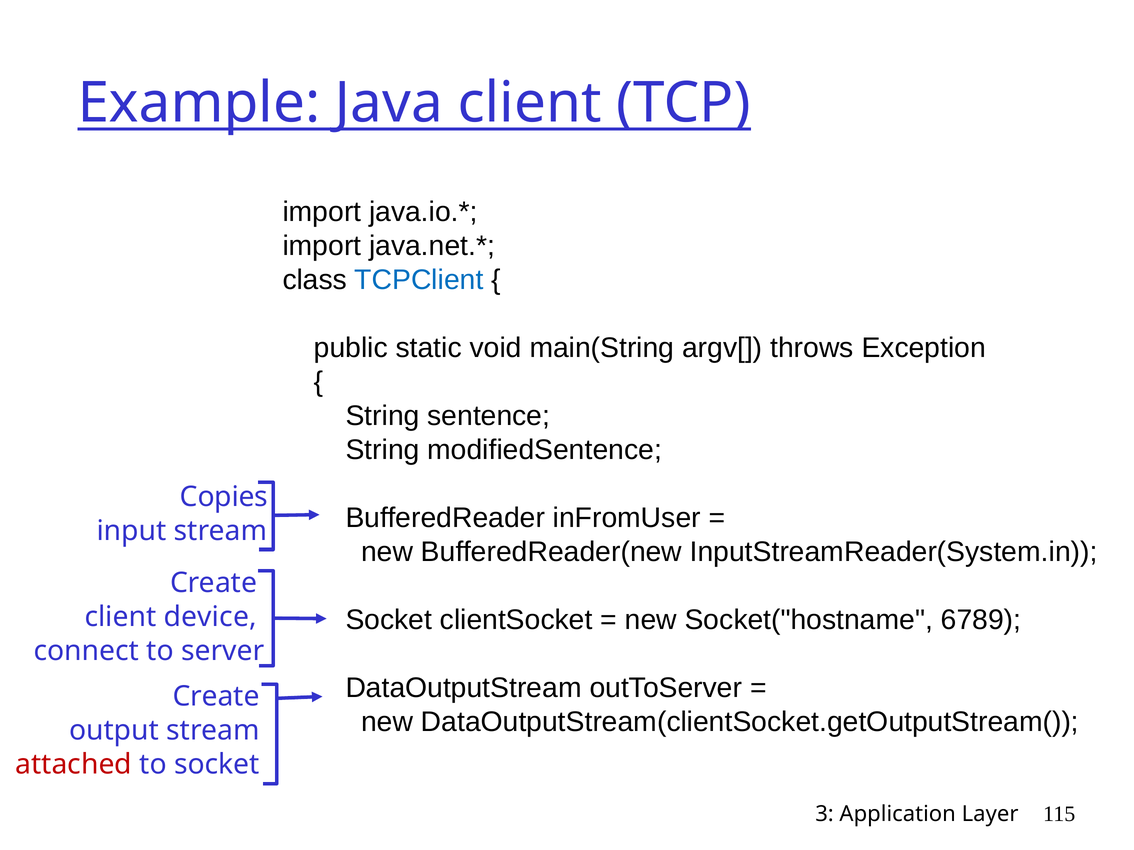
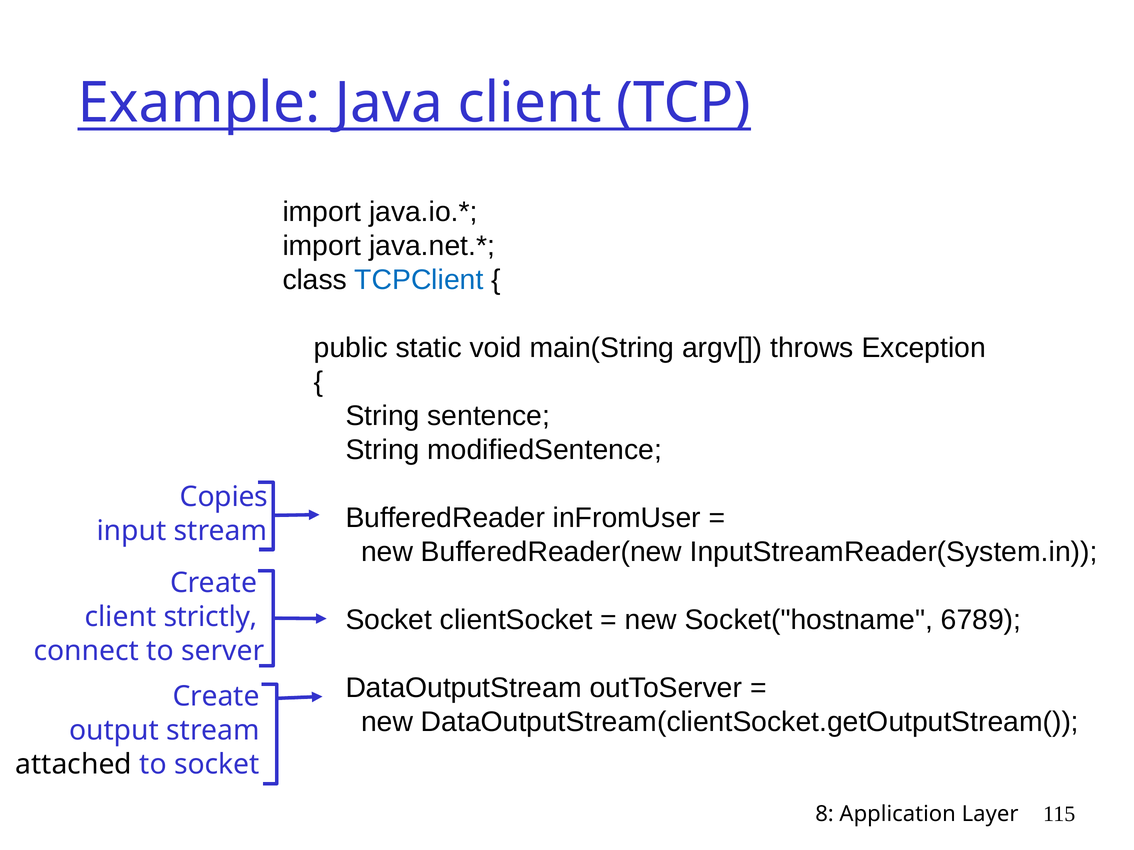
device: device -> strictly (211, 617)
attached colour: red -> black (74, 765)
3: 3 -> 8 (825, 814)
